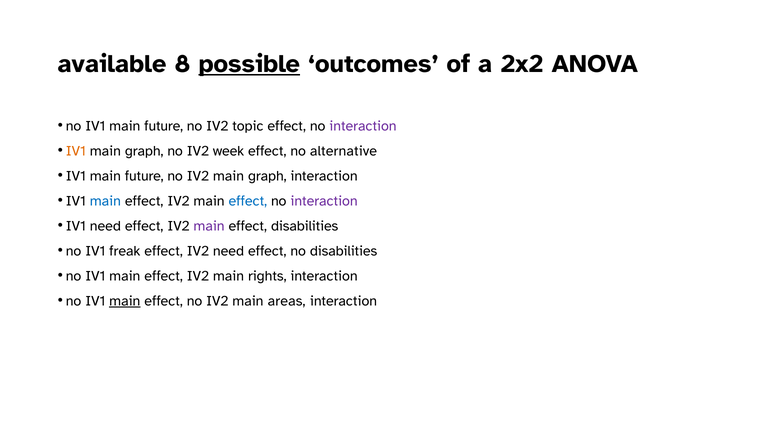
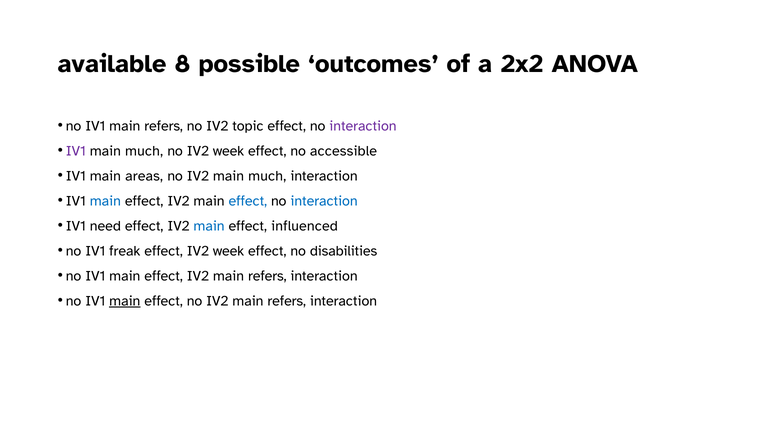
possible underline: present -> none (249, 64)
no IV1 main future: future -> refers (164, 126)
IV1 colour: orange -> purple (76, 151)
graph: graph -> much (144, 151)
alternative: alternative -> accessible (343, 151)
future: future -> areas (144, 176)
IV2 main graph: graph -> much (267, 176)
interaction colour: purple -> blue (324, 201)
main colour: purple -> blue (209, 226)
effect disabilities: disabilities -> influenced (305, 226)
effect IV2 need: need -> week (229, 251)
effect IV2 main rights: rights -> refers (267, 276)
no IV2 main areas: areas -> refers (287, 301)
